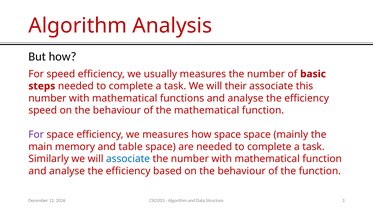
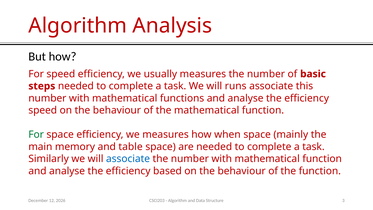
their: their -> runs (236, 86)
For colour: purple -> green (36, 134)
how space: space -> when (227, 134)
